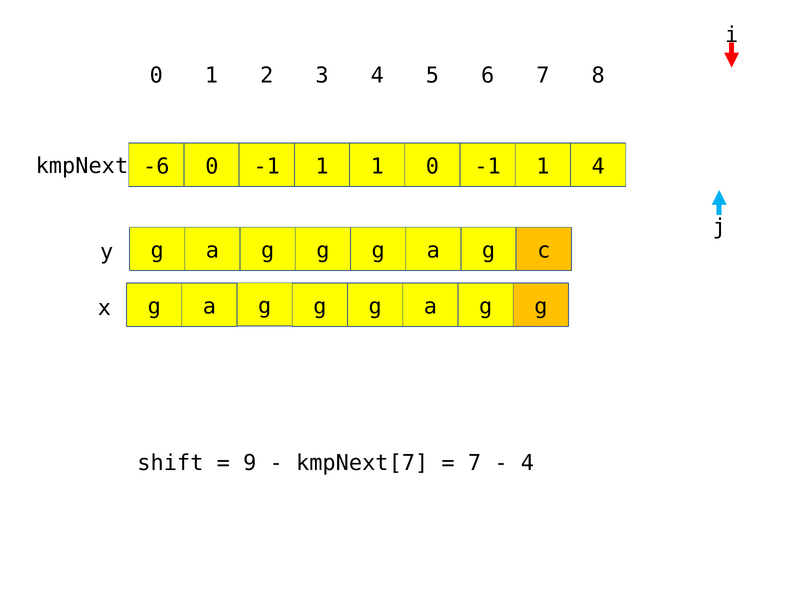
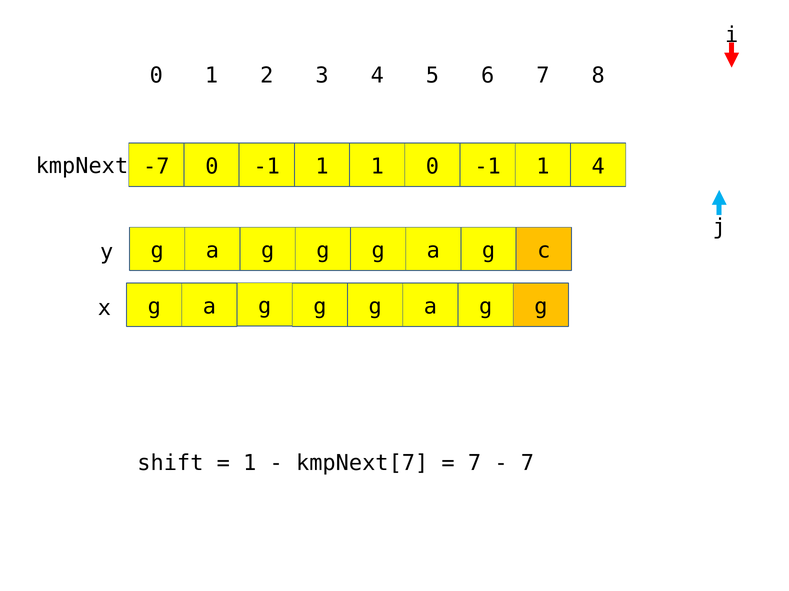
-6: -6 -> -7 (156, 167)
9: 9 -> 1 (250, 464)
4: 4 -> 7 (527, 464)
